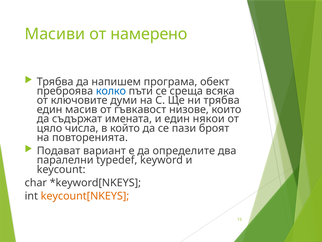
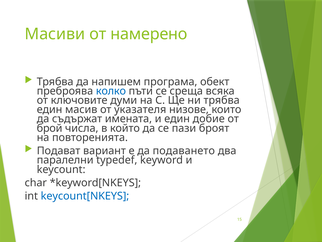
гъвкавост: гъвкавост -> указателя (140, 109)
някои: някои -> добие (209, 119)
цяло: цяло -> брой (50, 128)
определите: определите -> подаването (184, 151)
keycount[NKEYS colour: orange -> blue (85, 196)
